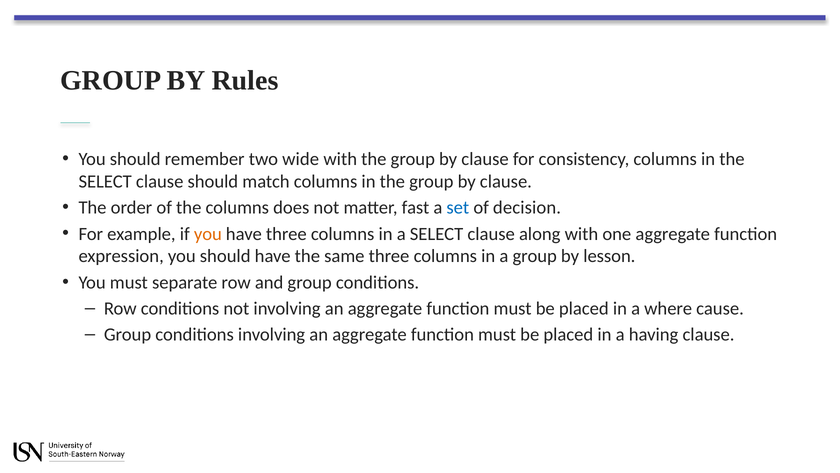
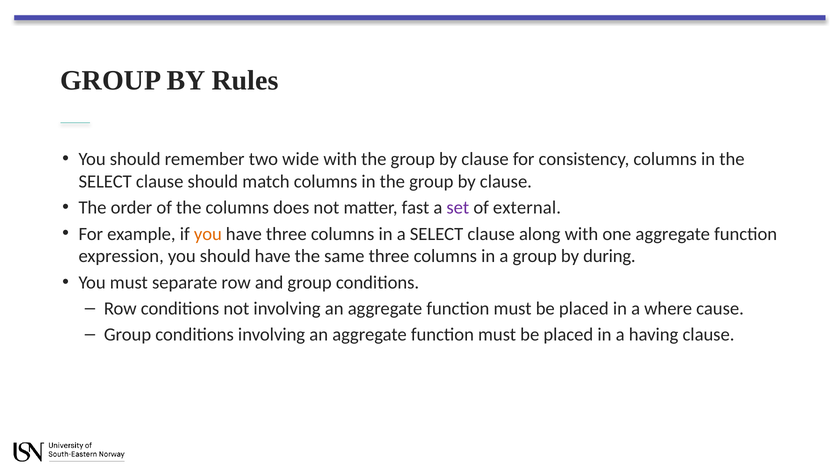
set colour: blue -> purple (458, 208)
decision: decision -> external (527, 208)
lesson: lesson -> during (609, 256)
